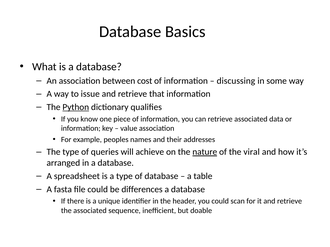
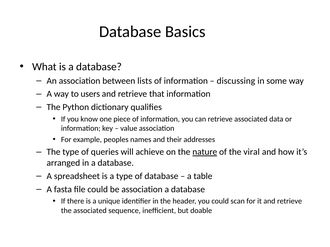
cost: cost -> lists (145, 81)
issue: issue -> users (90, 94)
Python underline: present -> none (76, 107)
be differences: differences -> association (142, 190)
